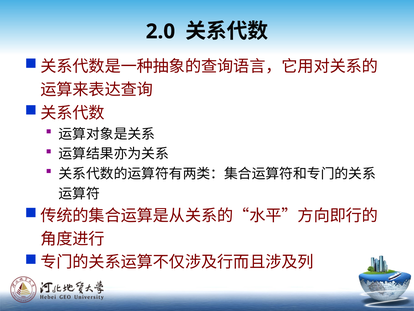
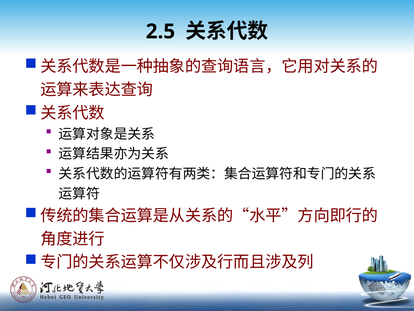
2.0: 2.0 -> 2.5 (160, 31)
